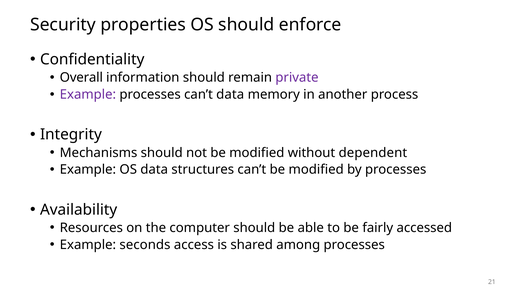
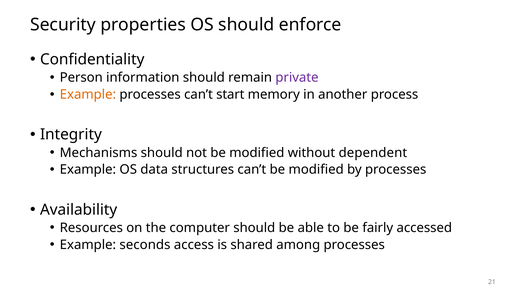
Overall: Overall -> Person (81, 78)
Example colour: purple -> orange (88, 95)
can’t data: data -> start (230, 95)
